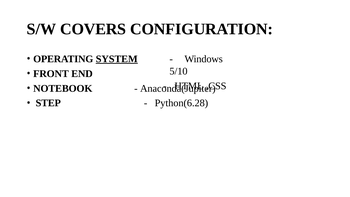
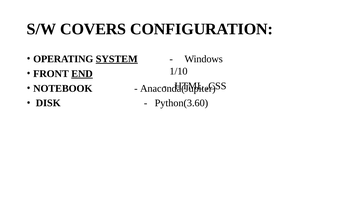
5/10: 5/10 -> 1/10 (178, 71)
END underline: none -> present (82, 74)
Python(6.28: Python(6.28 -> Python(3.60 (181, 103)
STEP: STEP -> DISK (48, 103)
